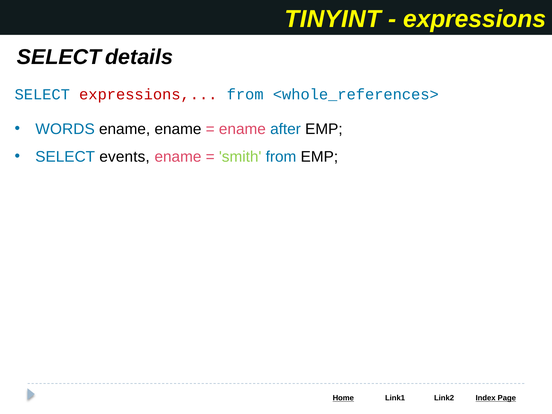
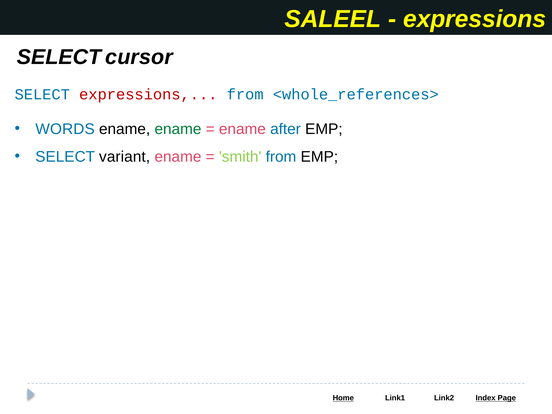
TINYINT: TINYINT -> SALEEL (333, 19)
details: details -> cursor (139, 57)
ename colour: black -> green (178, 129)
events: events -> variant (125, 157)
